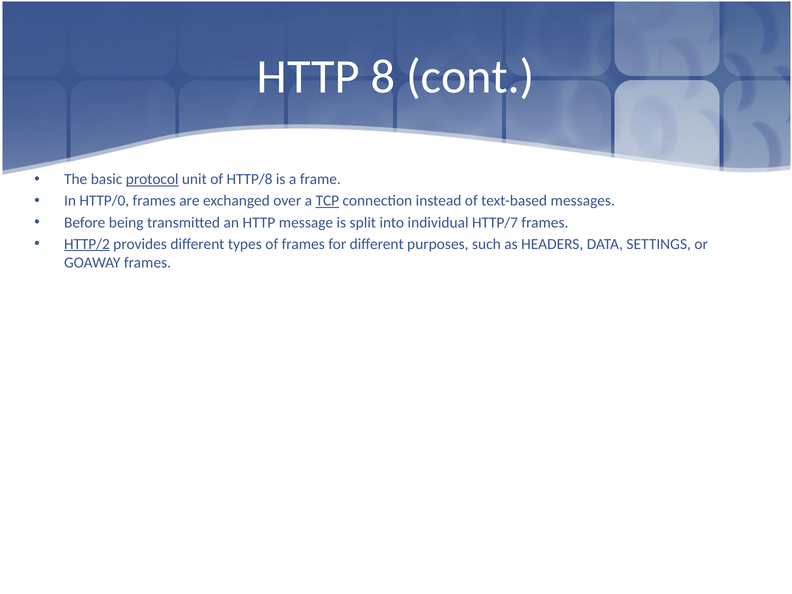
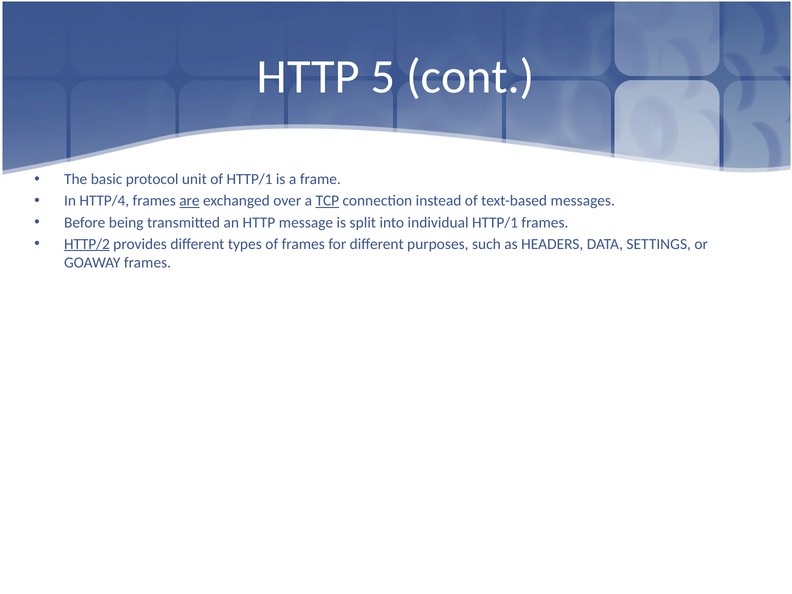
8: 8 -> 5 (383, 77)
protocol underline: present -> none (152, 179)
of HTTP/8: HTTP/8 -> HTTP/1 (250, 179)
HTTP/0: HTTP/0 -> HTTP/4 (104, 201)
are underline: none -> present (189, 201)
individual HTTP/7: HTTP/7 -> HTTP/1 (495, 222)
